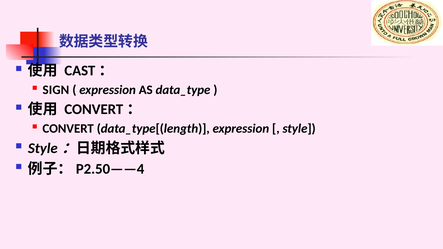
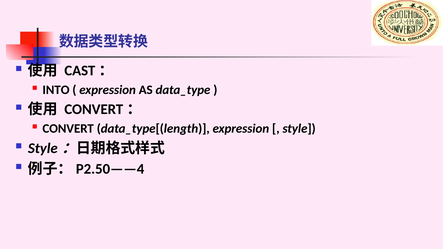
SIGN: SIGN -> INTO (56, 90)
